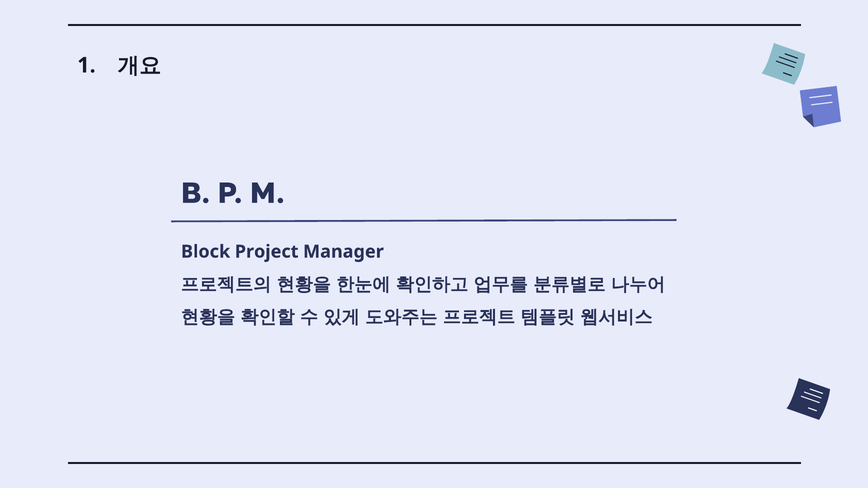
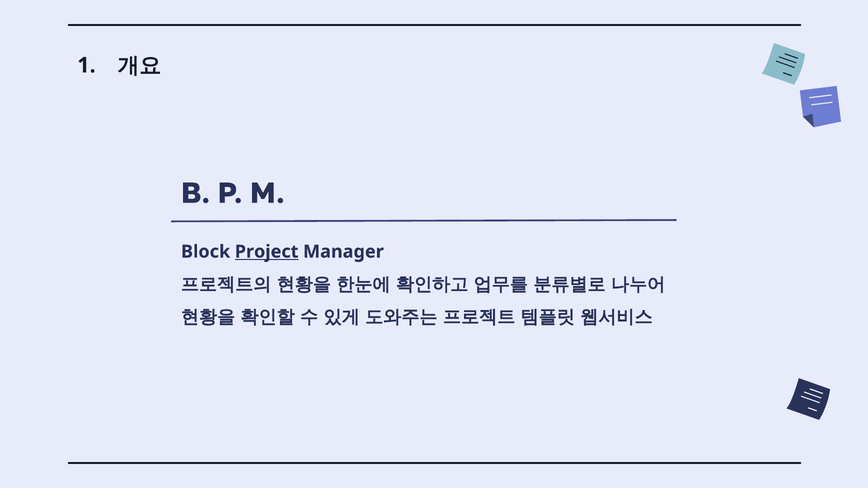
Project underline: none -> present (267, 252)
